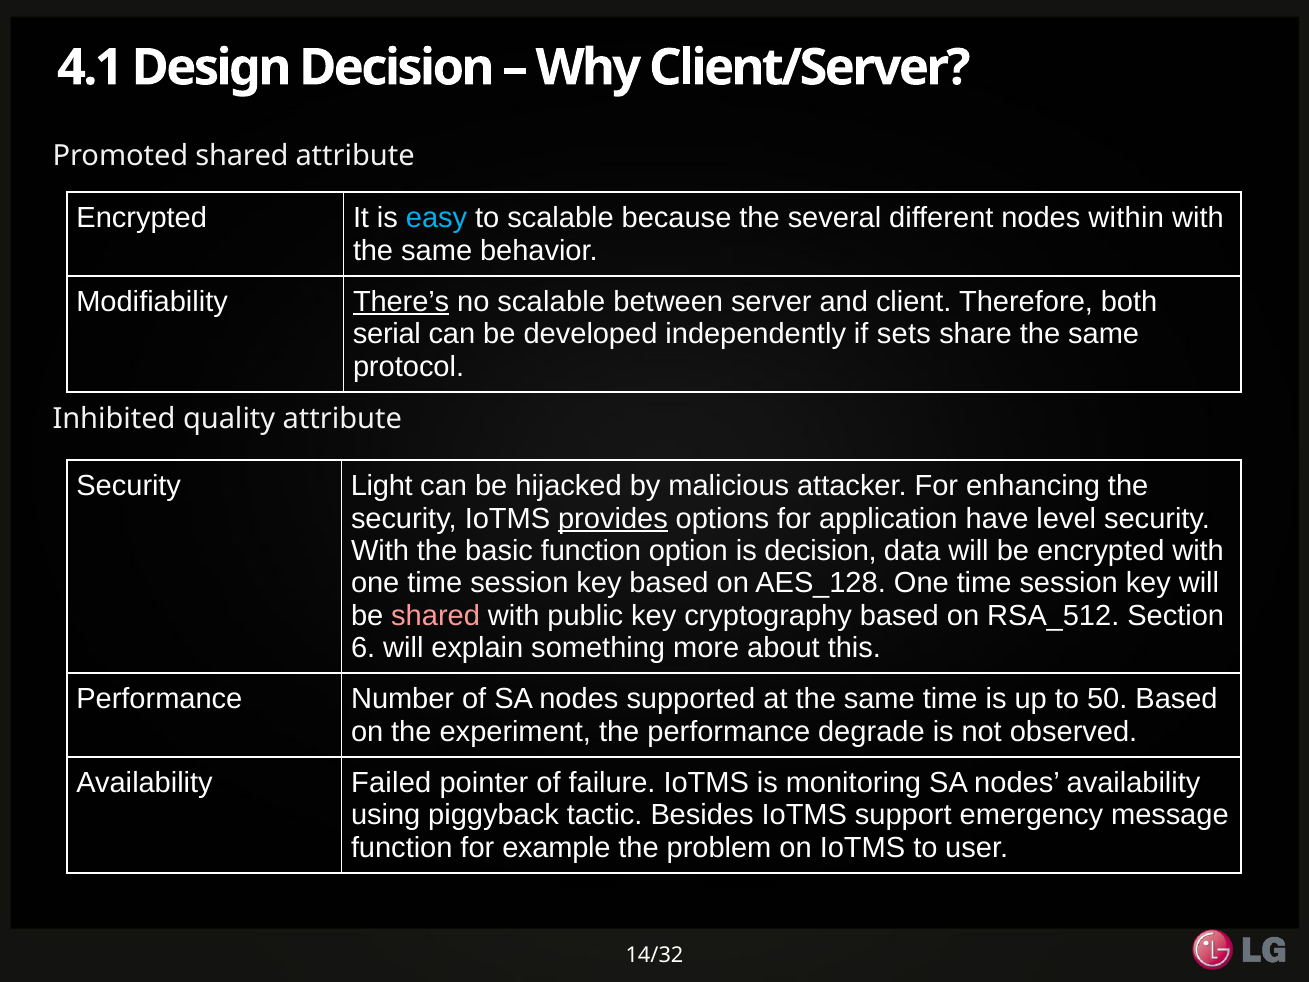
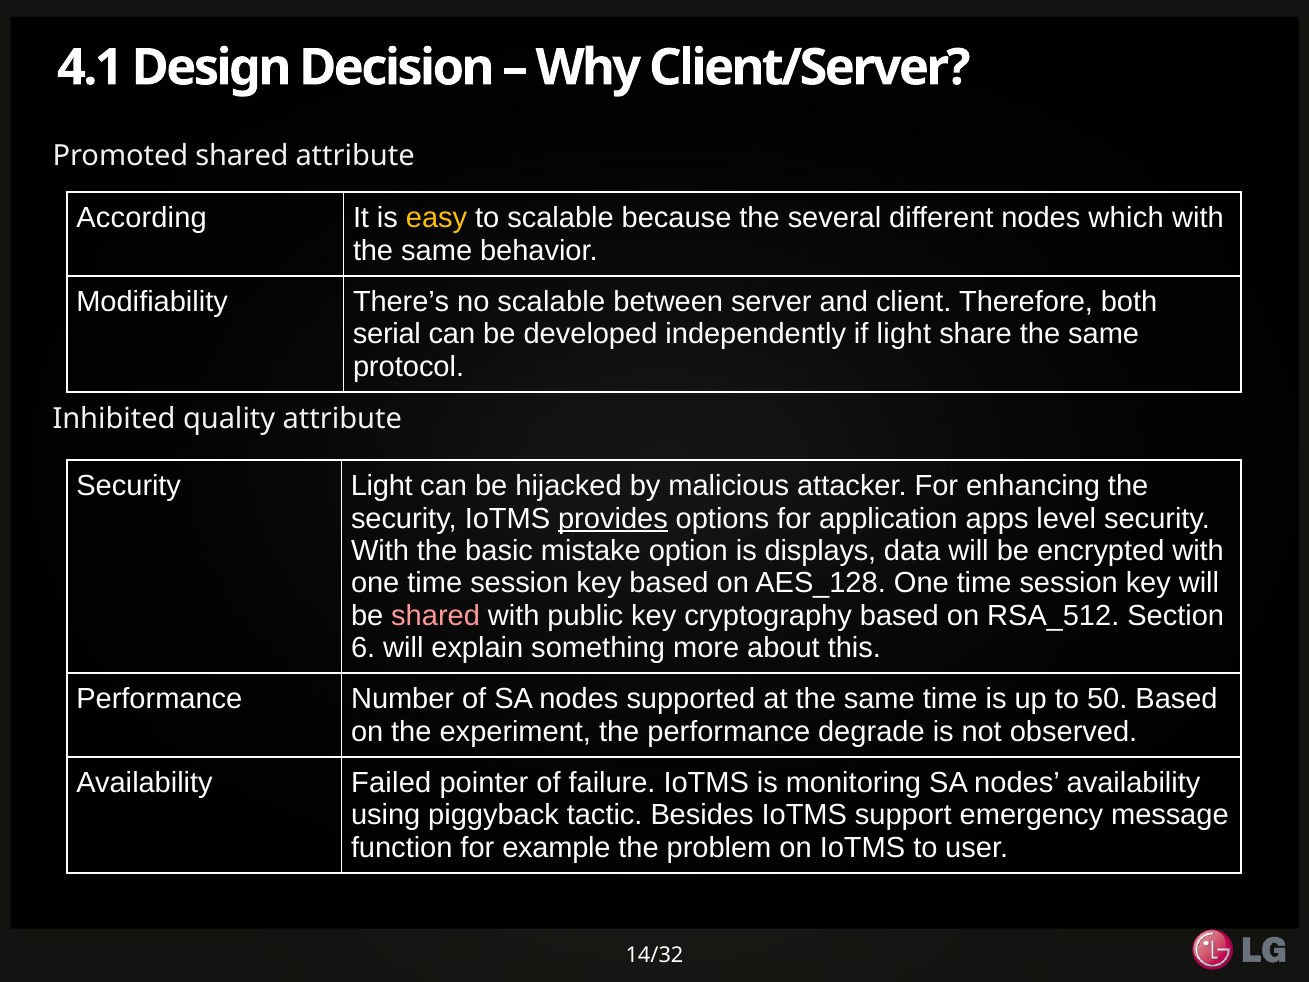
Encrypted: Encrypted -> According (142, 218)
easy colour: light blue -> yellow (437, 218)
within: within -> which (1126, 218)
There’s underline: present -> none (401, 302)
if sets: sets -> light (904, 334)
have: have -> apps (997, 518)
basic function: function -> mistake (591, 551)
is decision: decision -> displays (821, 551)
